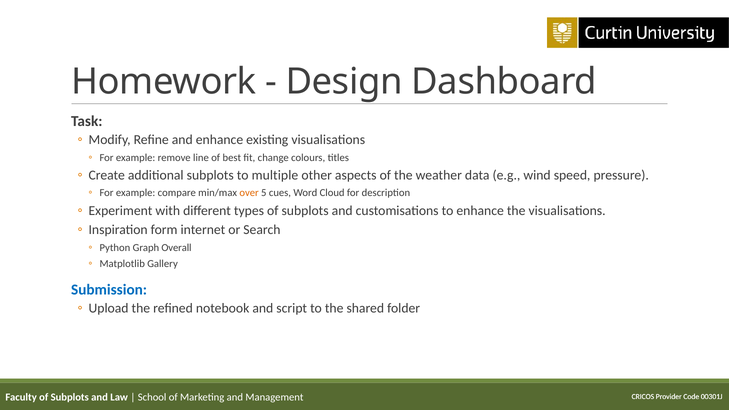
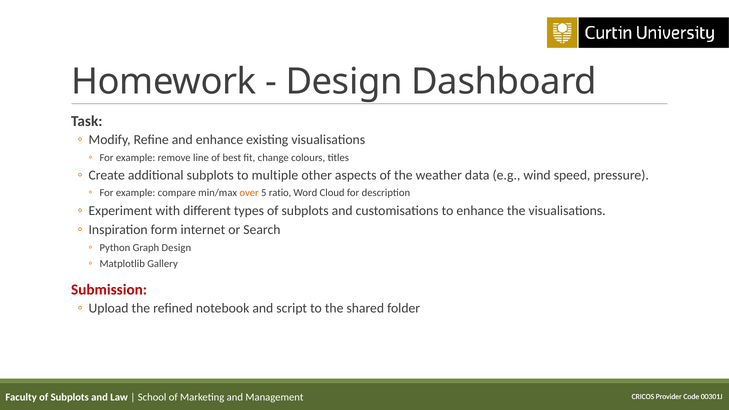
cues: cues -> ratio (280, 193)
Graph Overall: Overall -> Design (176, 248)
Submission colour: blue -> red (109, 290)
